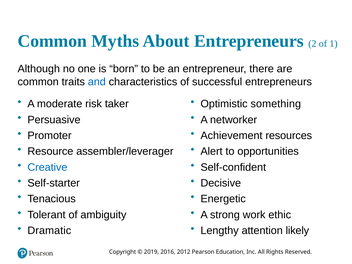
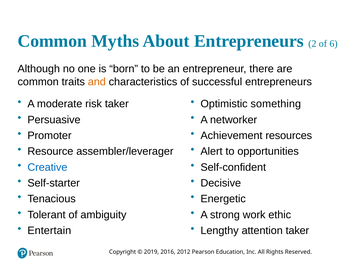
1: 1 -> 6 (334, 44)
and colour: blue -> orange (97, 82)
Dramatic: Dramatic -> Entertain (49, 231)
attention likely: likely -> taker (297, 231)
